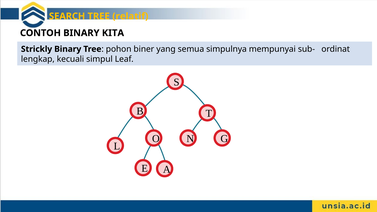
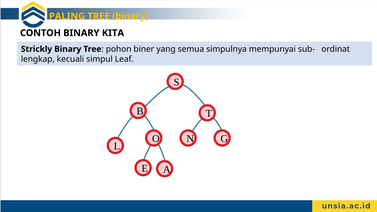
SEARCH: SEARCH -> PALING (67, 16)
TREE relatif: relatif -> binary (130, 16)
